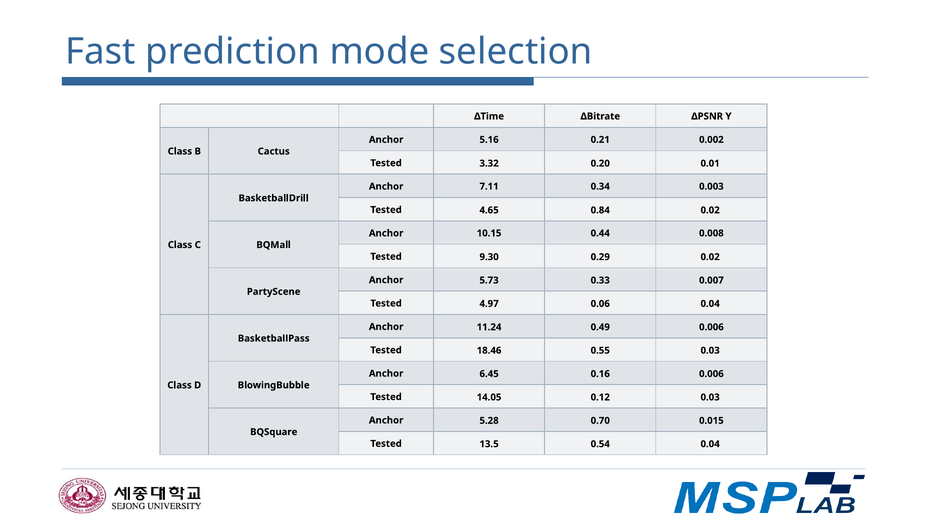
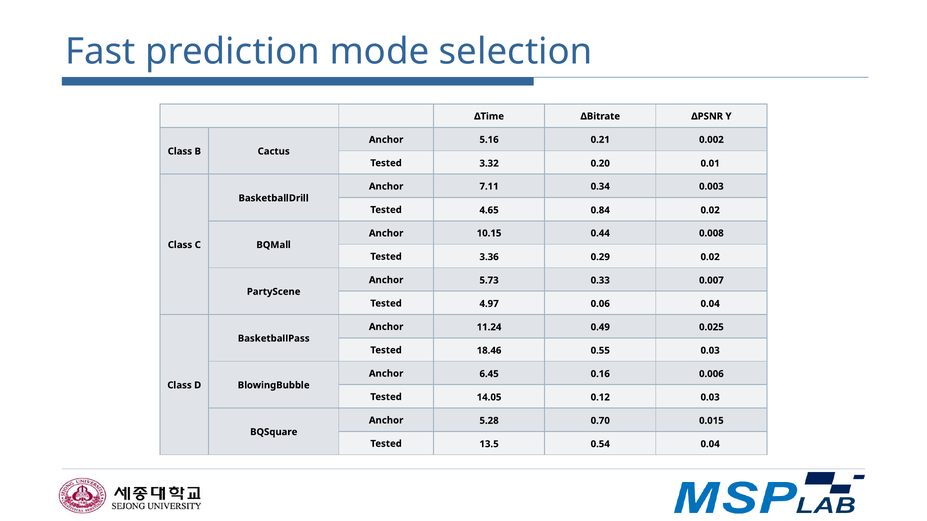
9.30: 9.30 -> 3.36 (489, 257)
0.49 0.006: 0.006 -> 0.025 (711, 327)
